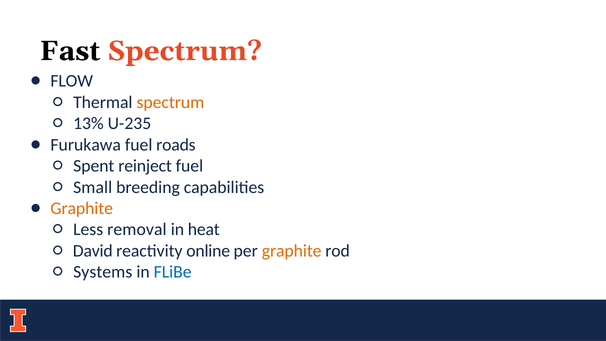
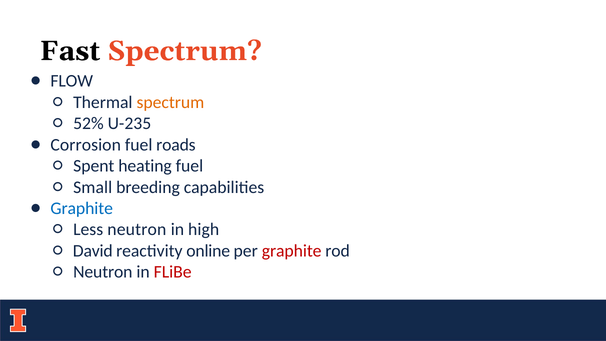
13%: 13% -> 52% (88, 123)
Furukawa: Furukawa -> Corrosion (86, 145)
reinject: reinject -> heating (145, 166)
Graphite colour: orange -> blue (82, 208)
Less removal: removal -> neutron (137, 230)
heat: heat -> high (204, 230)
graphite colour: orange -> red (292, 251)
Systems: Systems -> Neutron (103, 272)
FLiBe colour: blue -> red (173, 272)
